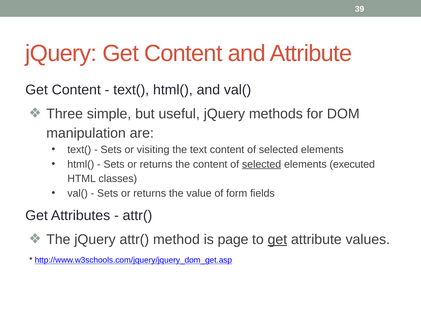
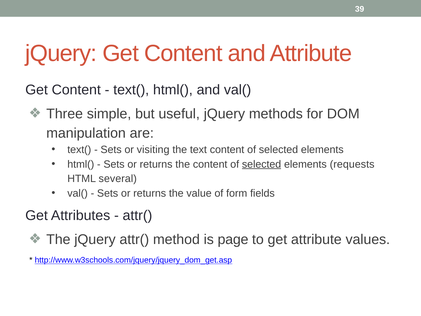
executed: executed -> requests (352, 164)
classes: classes -> several (118, 179)
get underline: present -> none (277, 239)
